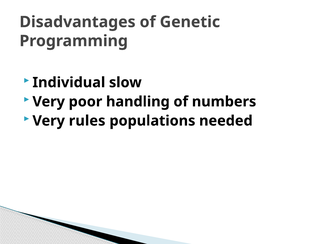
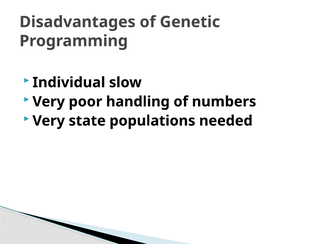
rules: rules -> state (87, 121)
